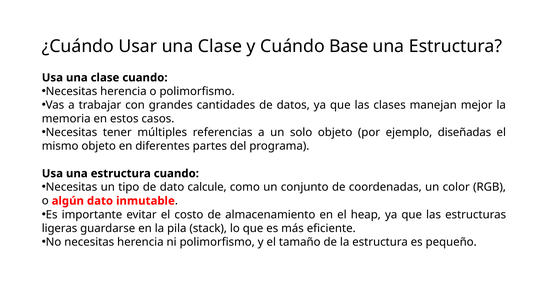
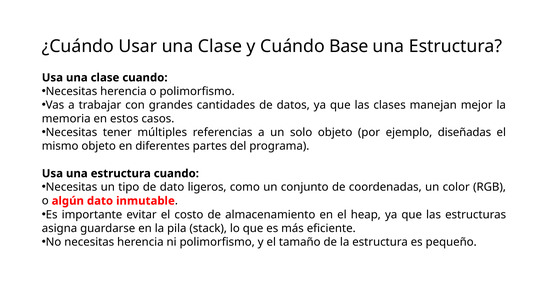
calcule: calcule -> ligeros (207, 187)
ligeras: ligeras -> asigna (59, 228)
